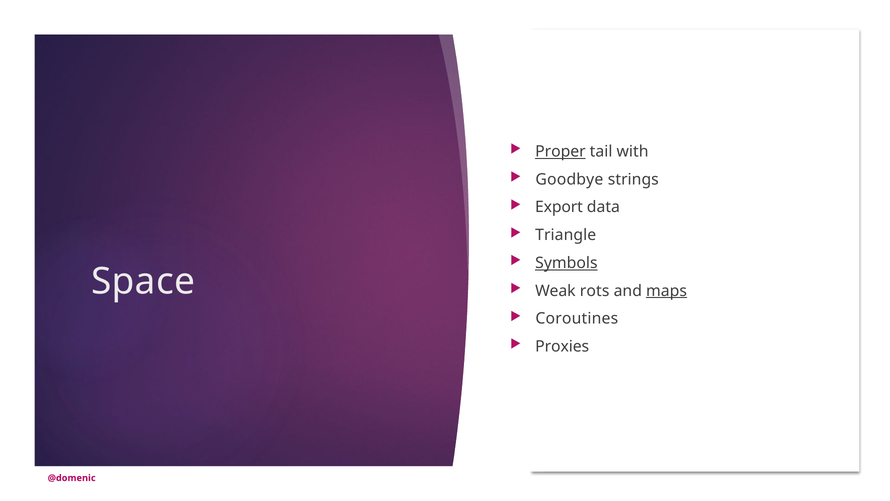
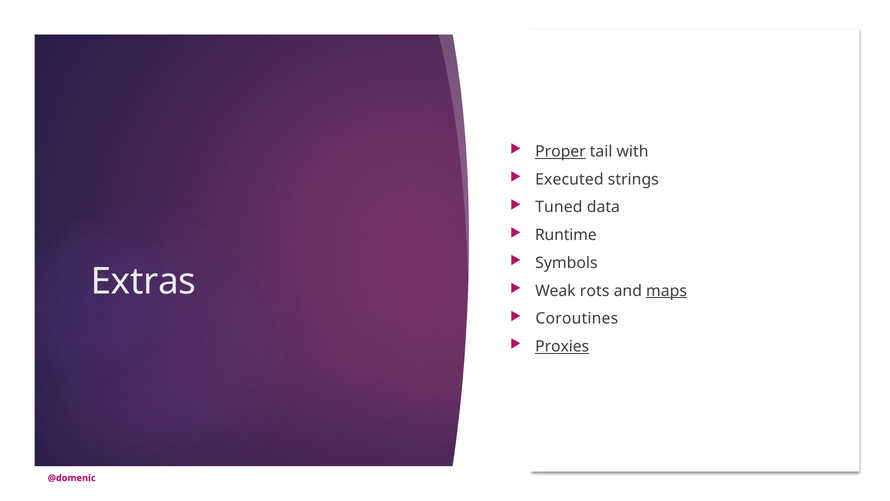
Goodbye: Goodbye -> Executed (569, 179)
Export: Export -> Tuned (559, 207)
Triangle: Triangle -> Runtime (566, 235)
Symbols underline: present -> none (566, 263)
Space: Space -> Extras (143, 281)
Proxies underline: none -> present (562, 346)
